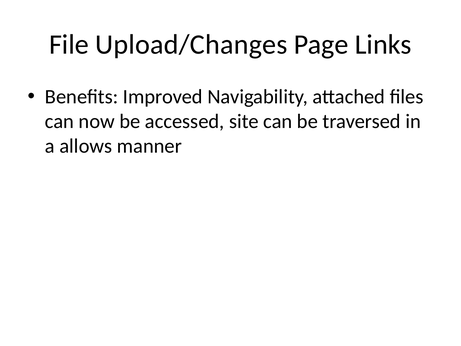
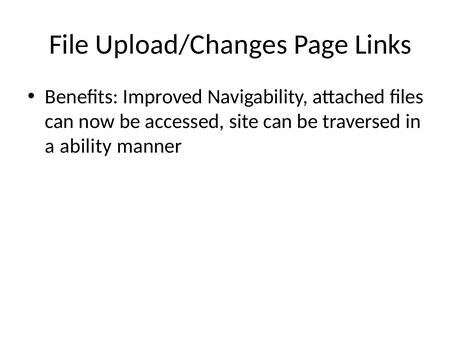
allows: allows -> ability (86, 146)
